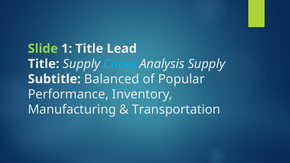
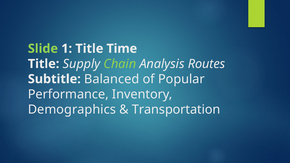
Lead: Lead -> Time (122, 49)
Chain colour: light blue -> light green (120, 64)
Analysis Supply: Supply -> Routes (207, 64)
Manufacturing: Manufacturing -> Demographics (72, 110)
